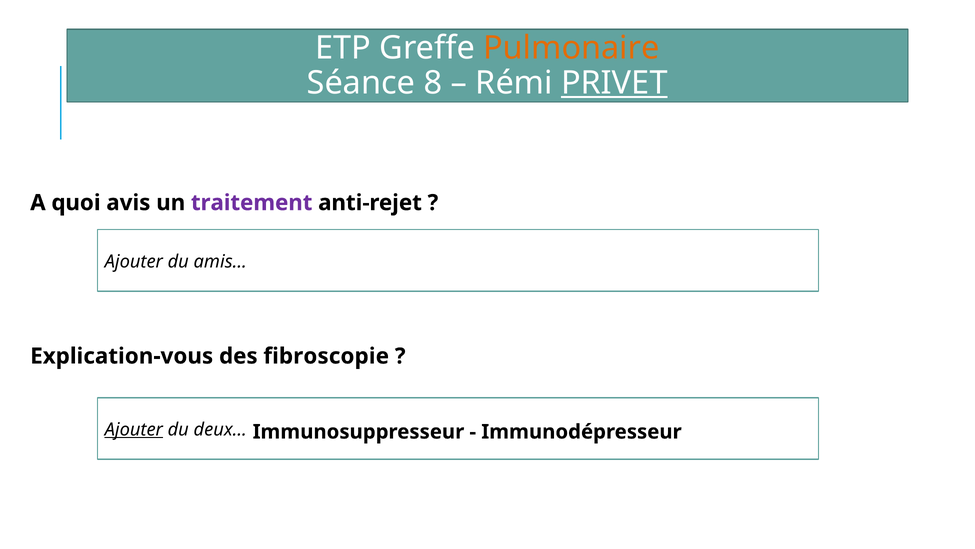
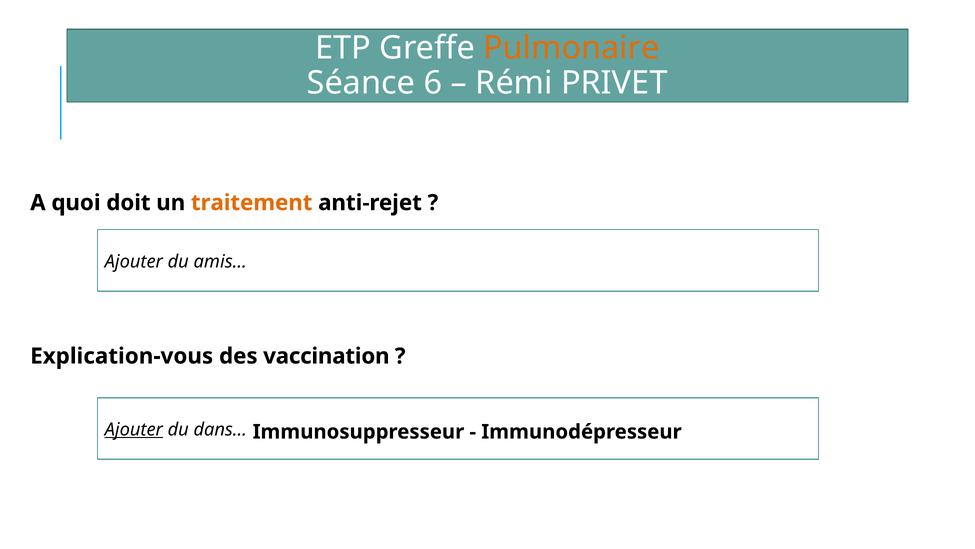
8: 8 -> 6 (433, 83)
PRIVET underline: present -> none (614, 83)
avis: avis -> doit (128, 203)
traitement colour: purple -> orange (252, 203)
fibroscopie: fibroscopie -> vaccination (326, 356)
deux…: deux… -> dans… (220, 429)
